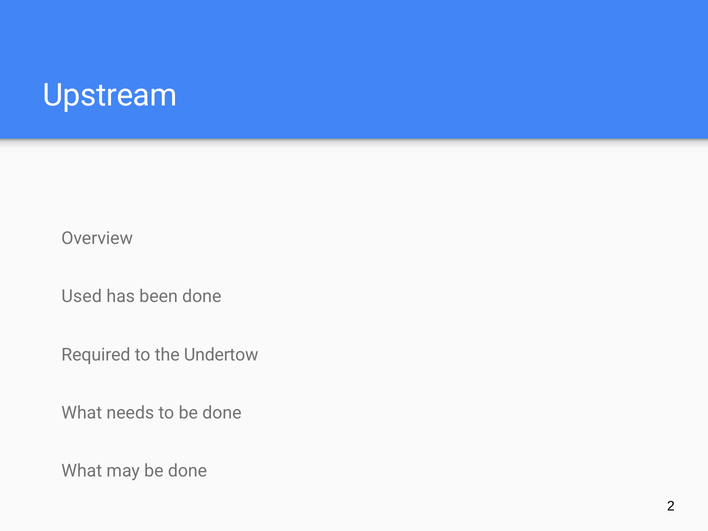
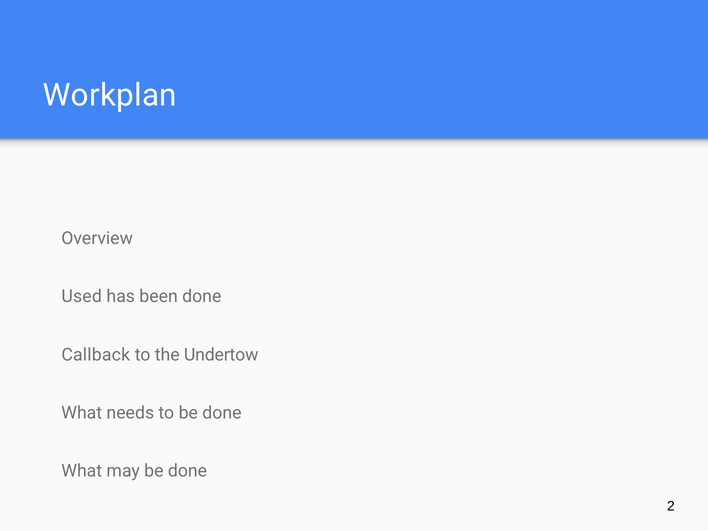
Upstream: Upstream -> Workplan (110, 95)
Required: Required -> Callback (96, 355)
